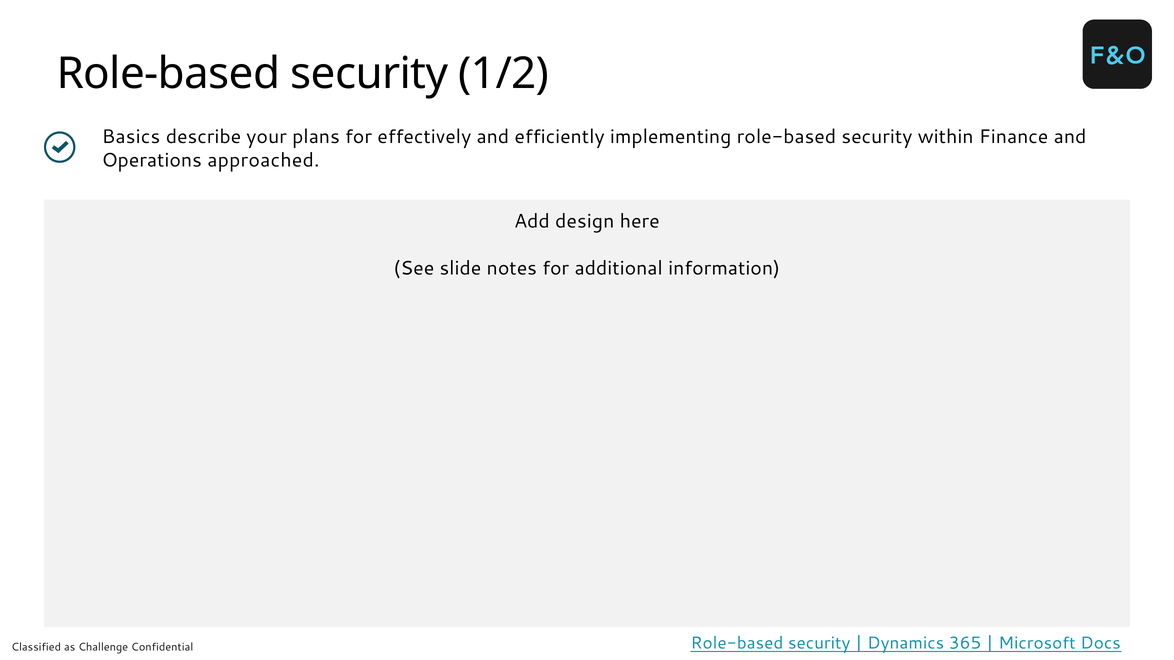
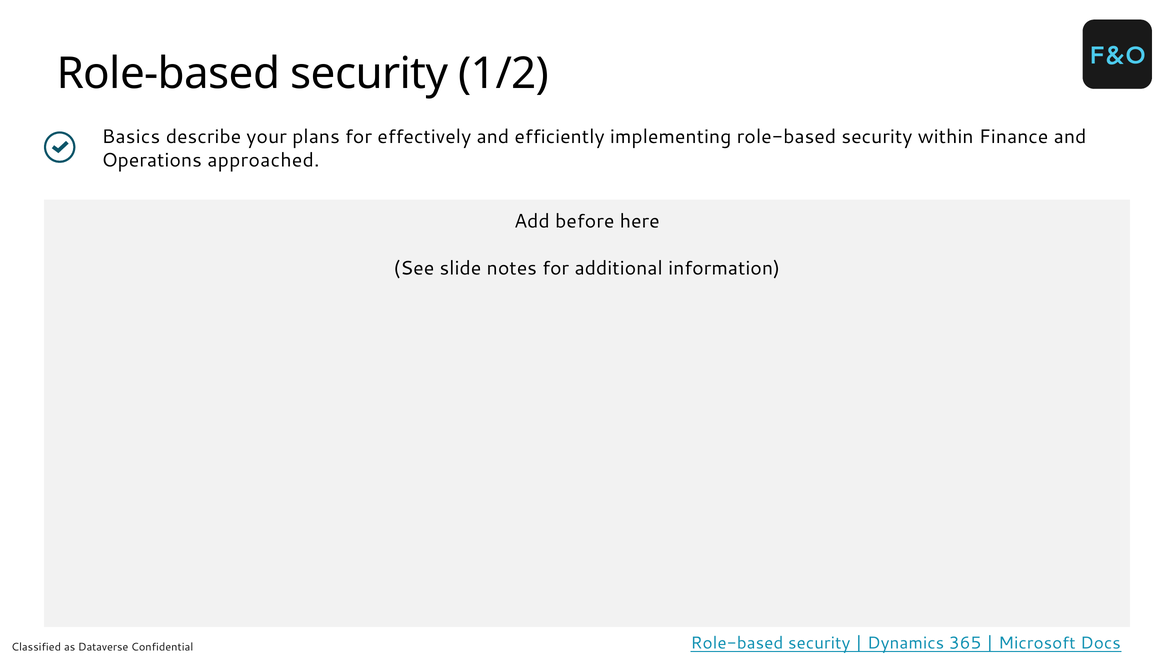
design: design -> before (585, 222)
Challenge: Challenge -> Dataverse (103, 648)
